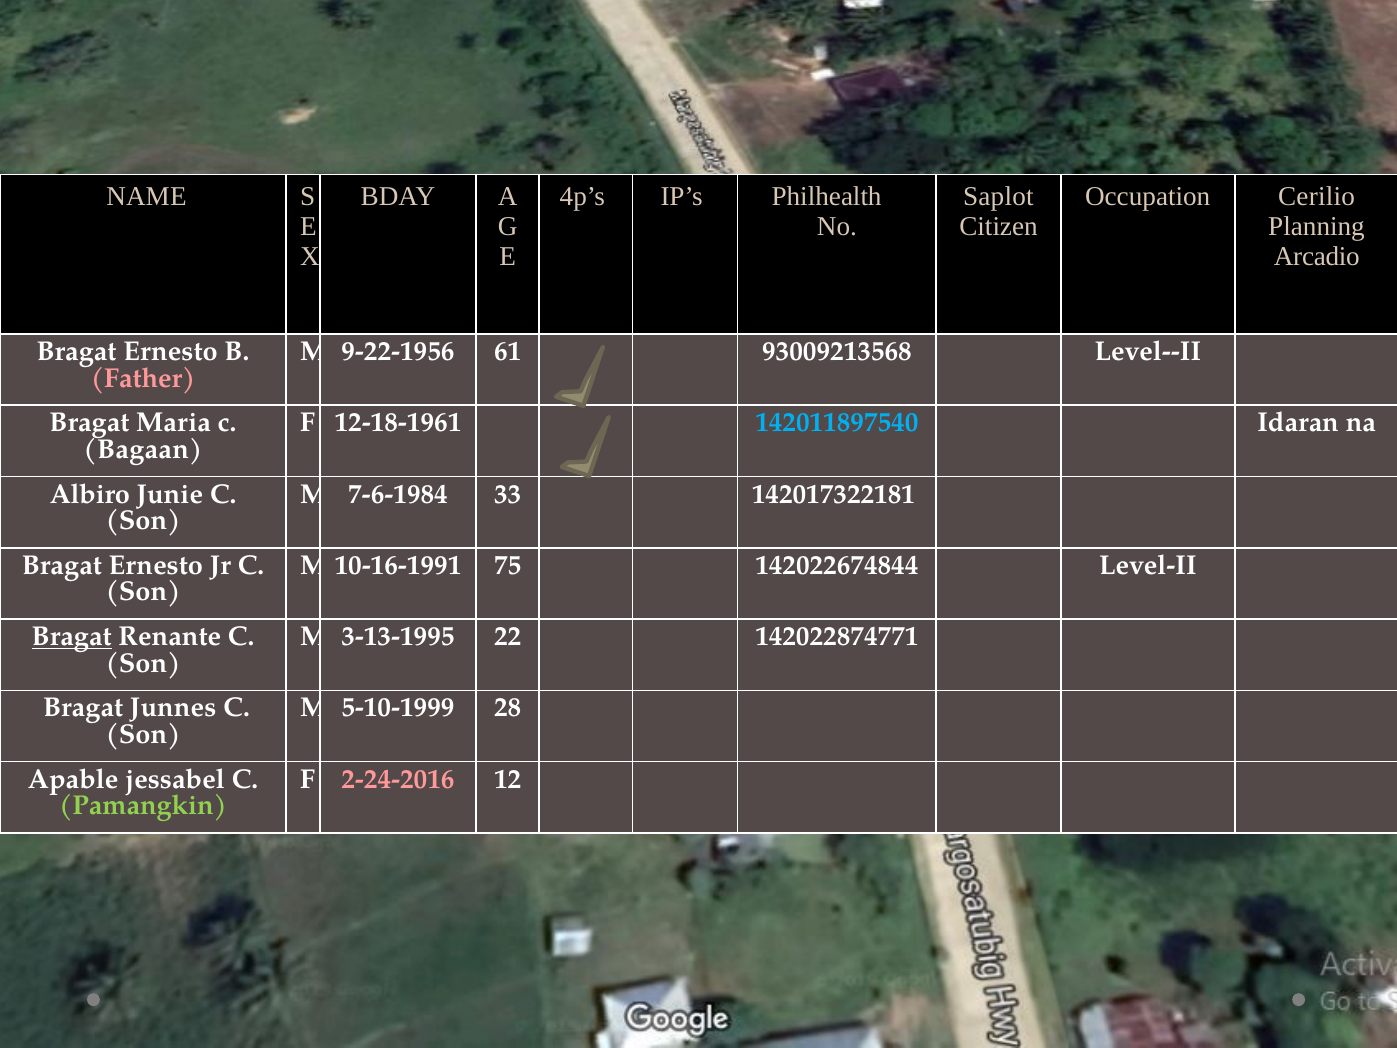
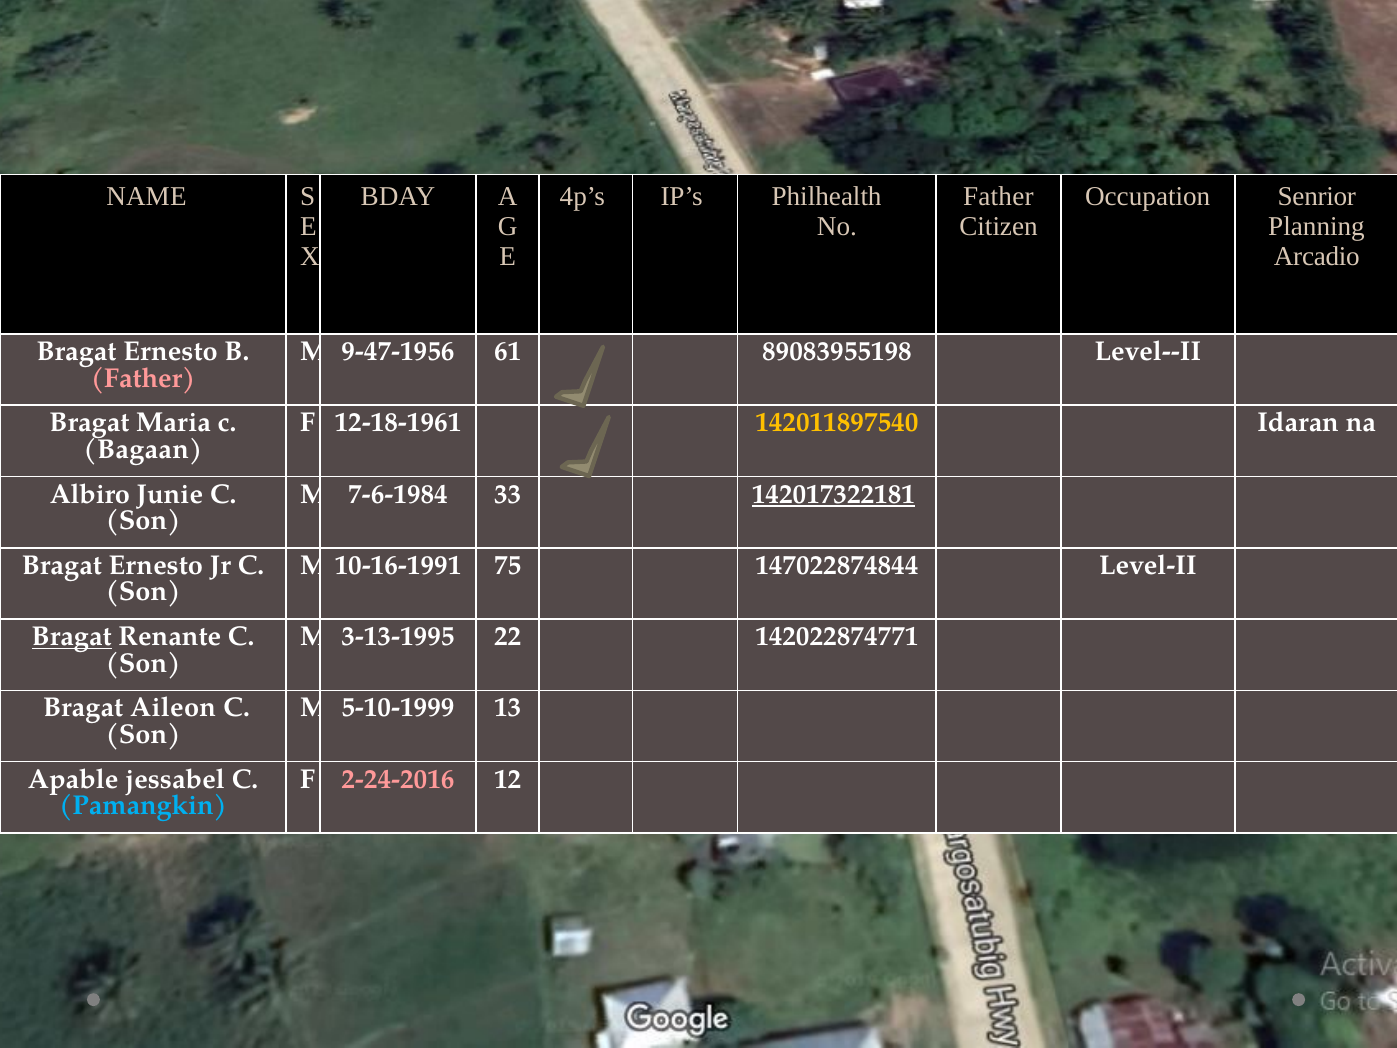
Saplot: Saplot -> Father (998, 197)
Cerilio: Cerilio -> Senrior (1317, 197)
9-22-1956: 9-22-1956 -> 9-47-1956 (398, 351)
93009213568: 93009213568 -> 89083955198 (837, 351)
142011897540 colour: light blue -> yellow (837, 423)
142017322181 underline: none -> present (833, 494)
142022674844: 142022674844 -> 147022874844 (837, 565)
Junnes: Junnes -> Aileon (173, 708)
28: 28 -> 13 (508, 708)
Pamangkin colour: light green -> light blue (143, 806)
